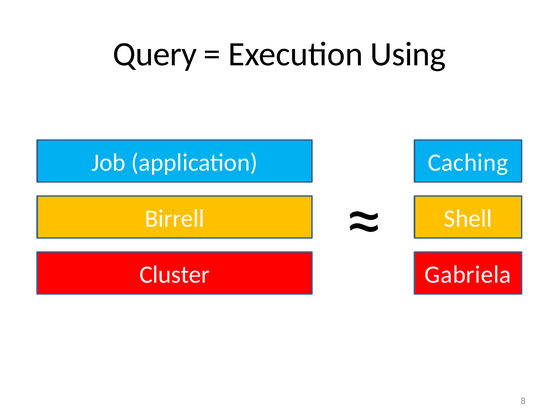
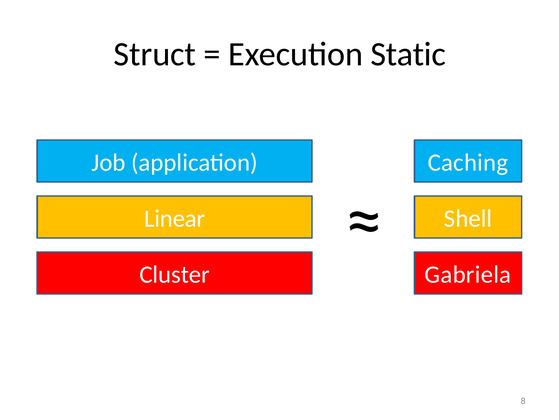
Query: Query -> Struct (155, 54)
Using: Using -> Static (408, 54)
Birrell: Birrell -> Linear (175, 218)
